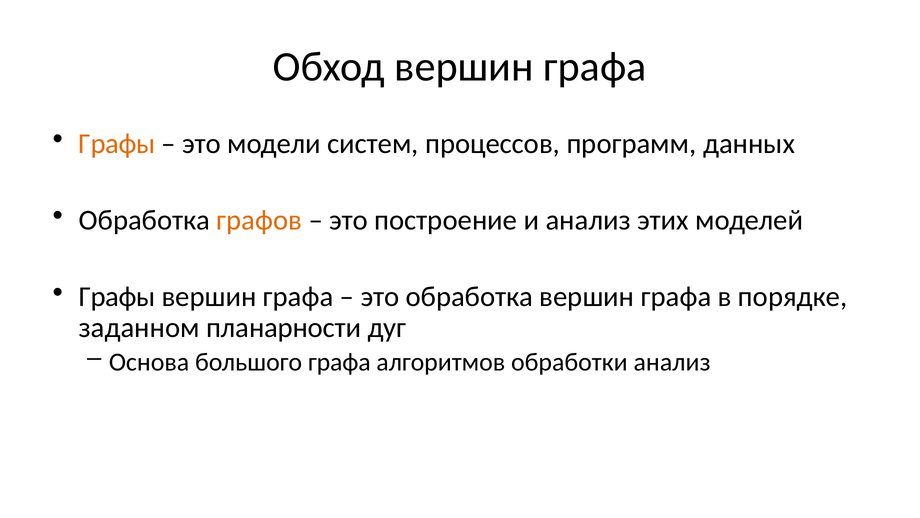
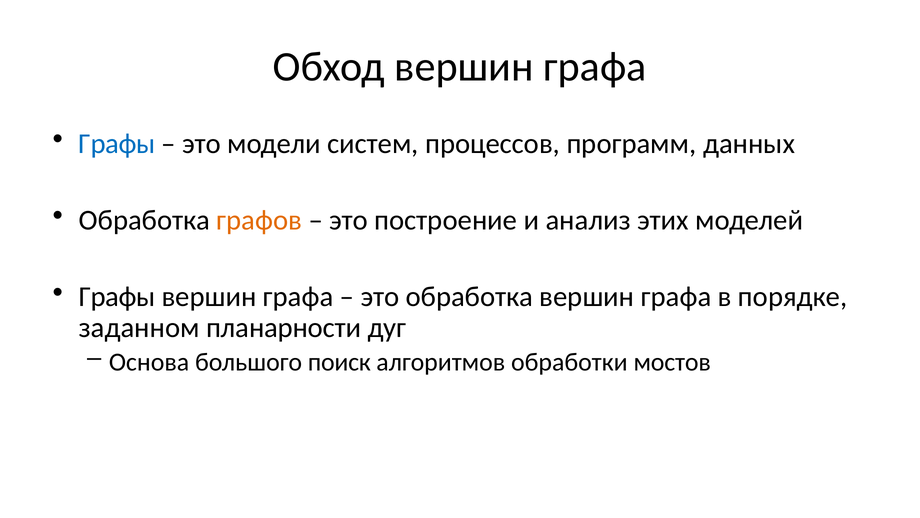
Графы colour: orange -> blue (117, 143)
большого графа: графа -> поиск (339, 362)
обработки анализ: анализ -> мостов (672, 362)
